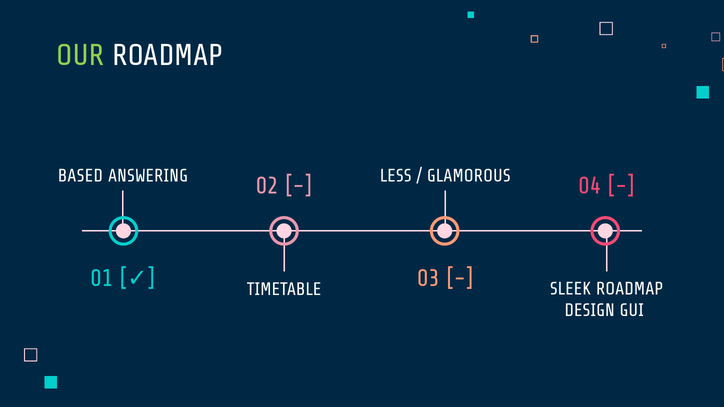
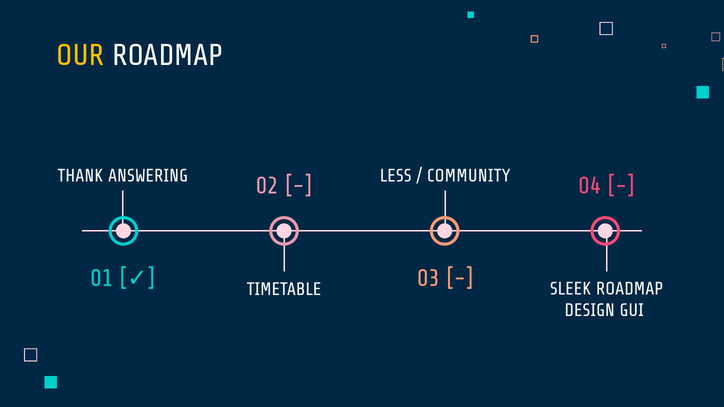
OUR colour: light green -> yellow (80, 55)
BASED: BASED -> THANK (80, 176)
GLAMOROUS: GLAMOROUS -> COMMUNITY (469, 176)
